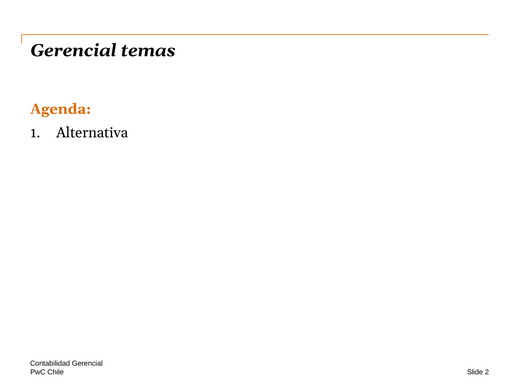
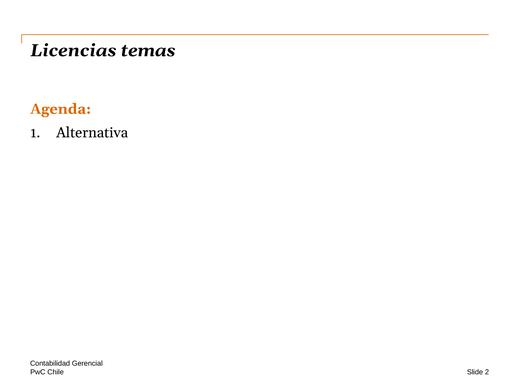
Gerencial: Gerencial -> Licencias (73, 51)
